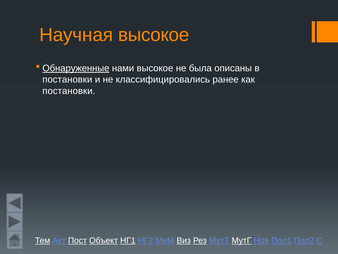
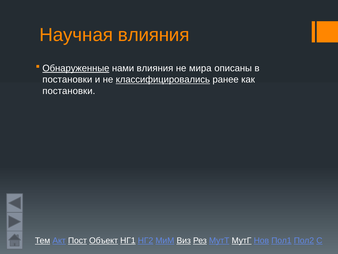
Научная высокое: высокое -> влияния (154, 35)
нами высокое: высокое -> влияния (155, 68)
была: была -> мира (200, 68)
классифицировались underline: none -> present (163, 79)
